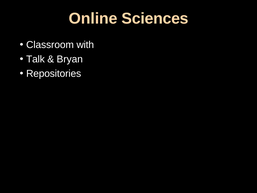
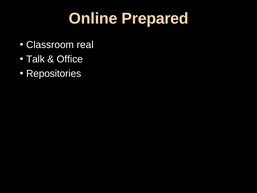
Sciences: Sciences -> Prepared (155, 19)
with: with -> real (85, 45)
Bryan: Bryan -> Office (70, 59)
